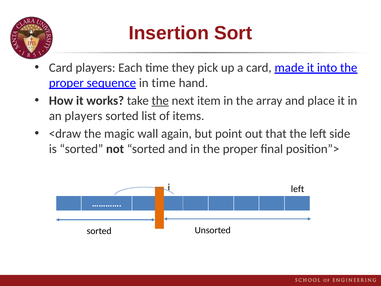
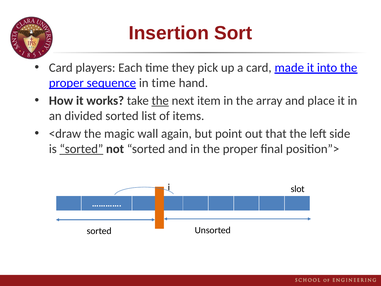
an players: players -> divided (84, 116)
sorted underline: none -> present (81, 149)
i left: left -> slot (298, 189)
